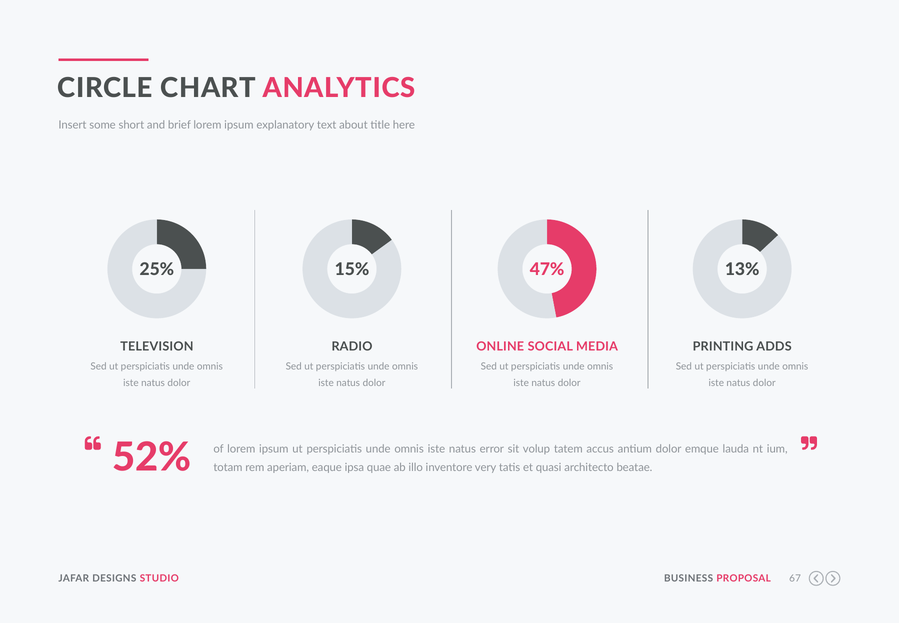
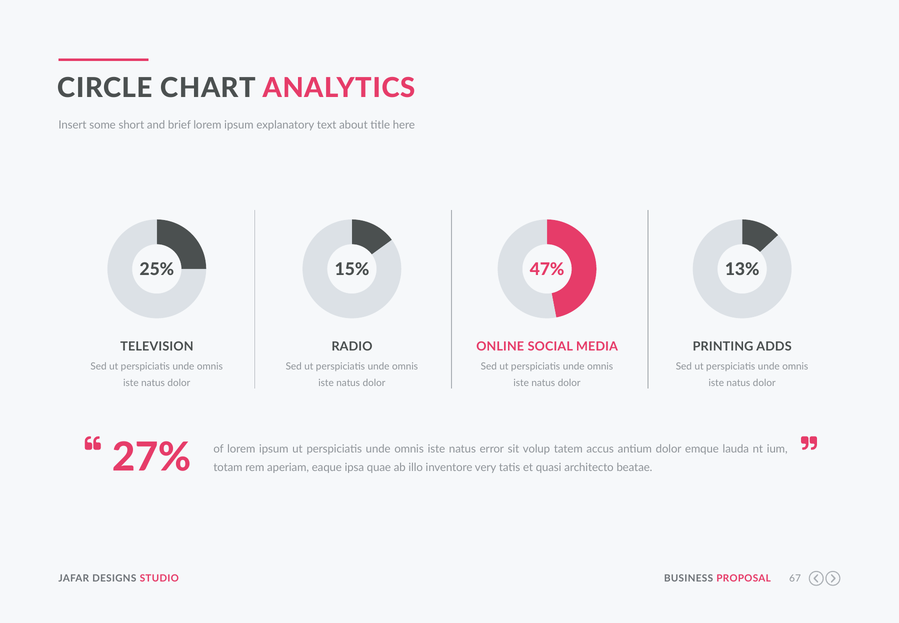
52%: 52% -> 27% (152, 457)
